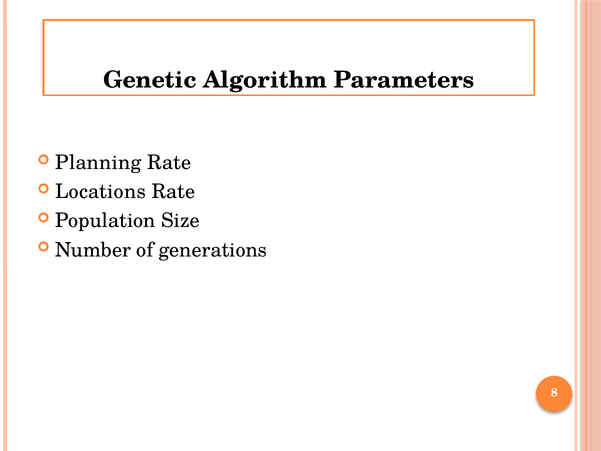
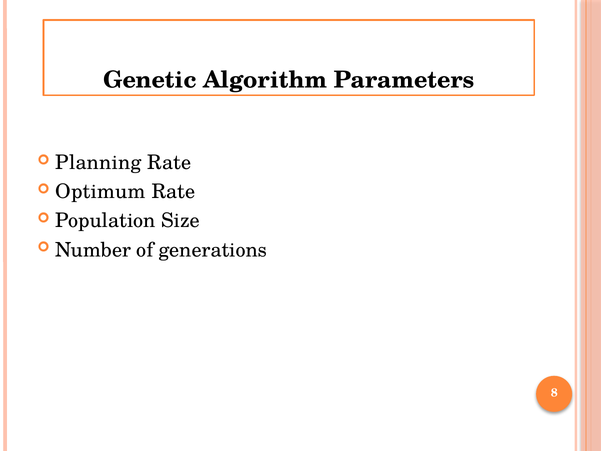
Locations: Locations -> Optimum (101, 192)
